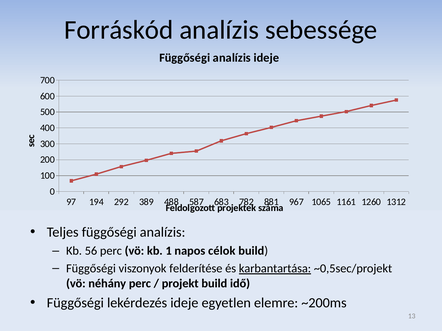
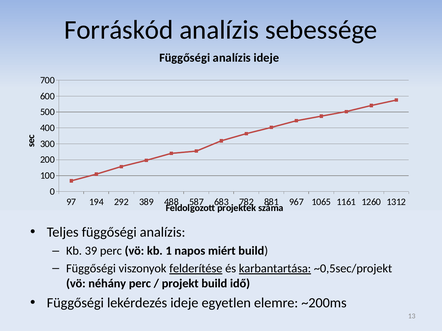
56: 56 -> 39 (91, 251)
célok: célok -> miért (222, 251)
felderítése underline: none -> present (196, 269)
